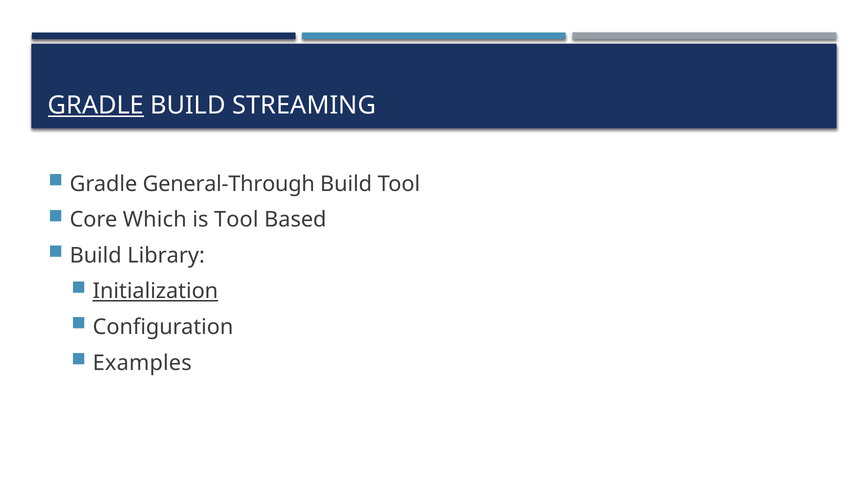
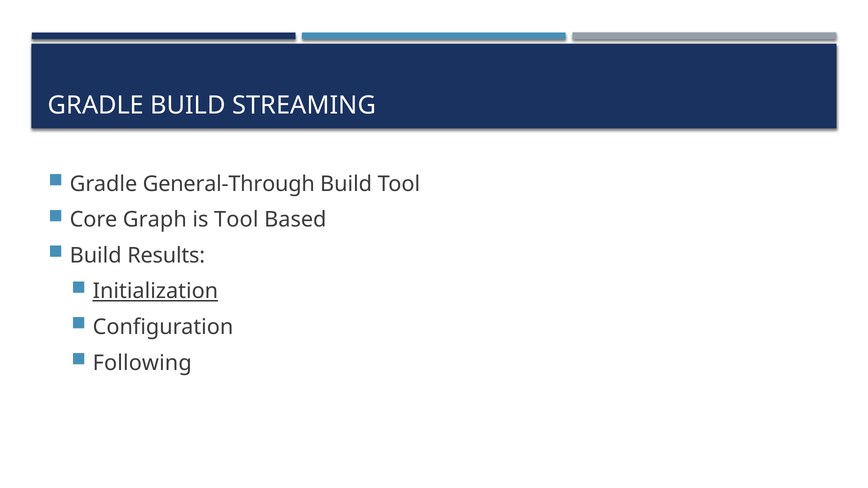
GRADLE underline: present -> none (96, 105)
Which: Which -> Graph (155, 220)
Library: Library -> Results (166, 256)
Examples: Examples -> Following (142, 363)
